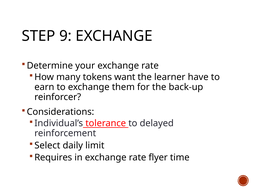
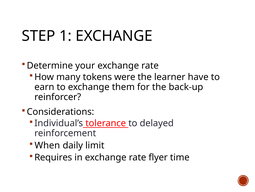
9: 9 -> 1 (65, 36)
want: want -> were (125, 77)
Select: Select -> When (47, 145)
